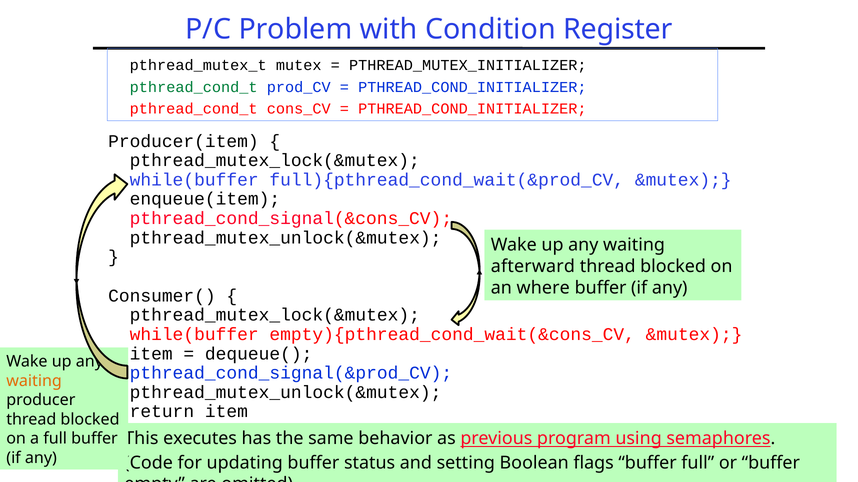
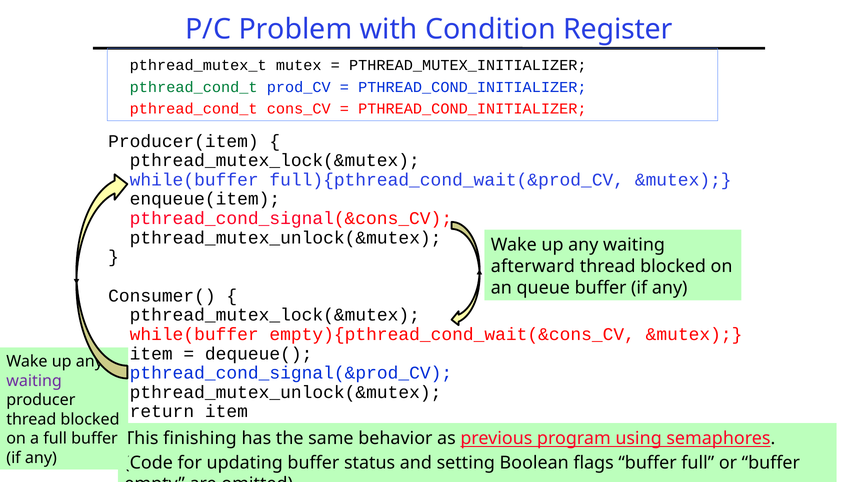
where: where -> queue (543, 288)
waiting colour: orange -> purple (34, 381)
executes: executes -> finishing (200, 439)
